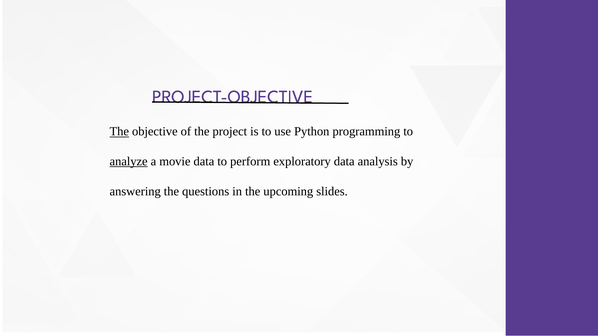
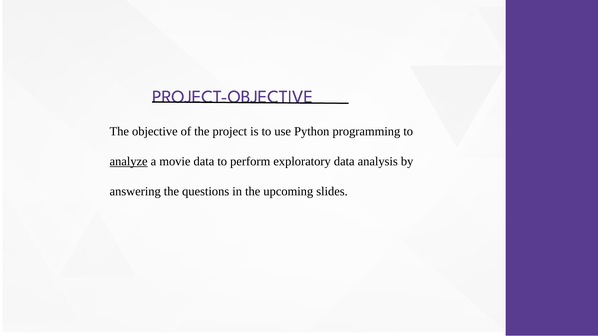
The underline: present -> none (119, 132)
